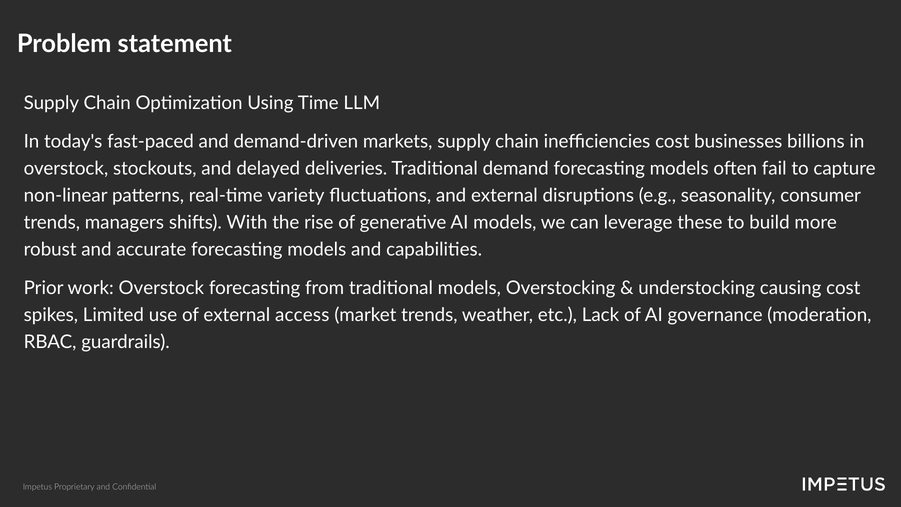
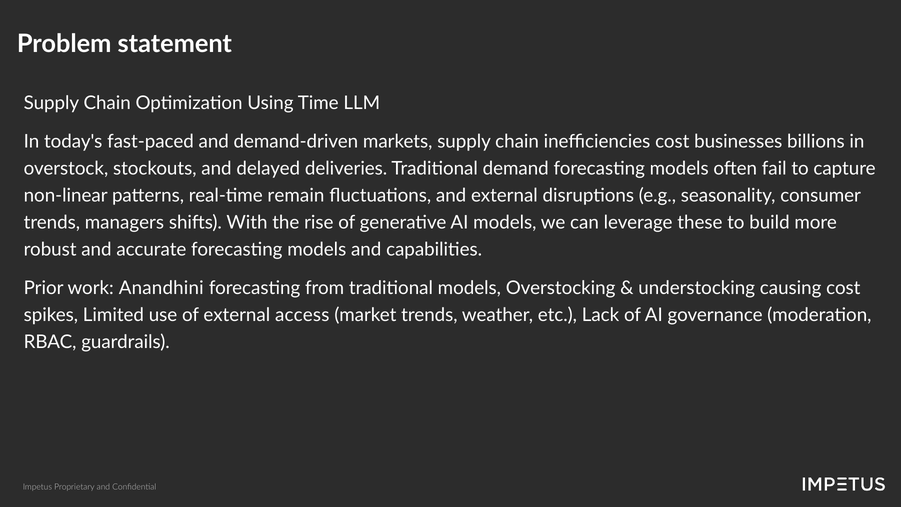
variety: variety -> remain (296, 196)
work Overstock: Overstock -> Anandhini (161, 288)
